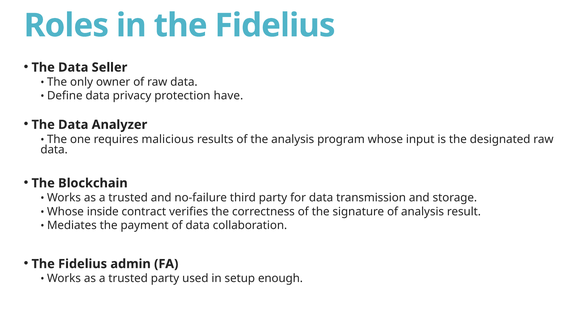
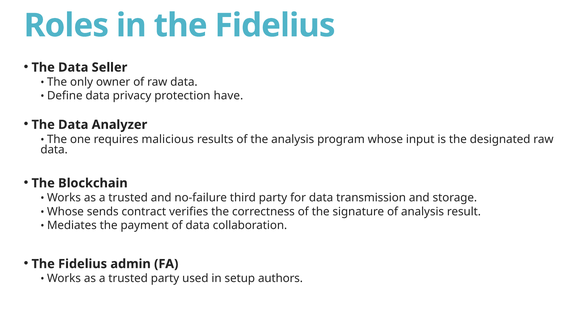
inside: inside -> sends (103, 212)
enough: enough -> authors (280, 278)
